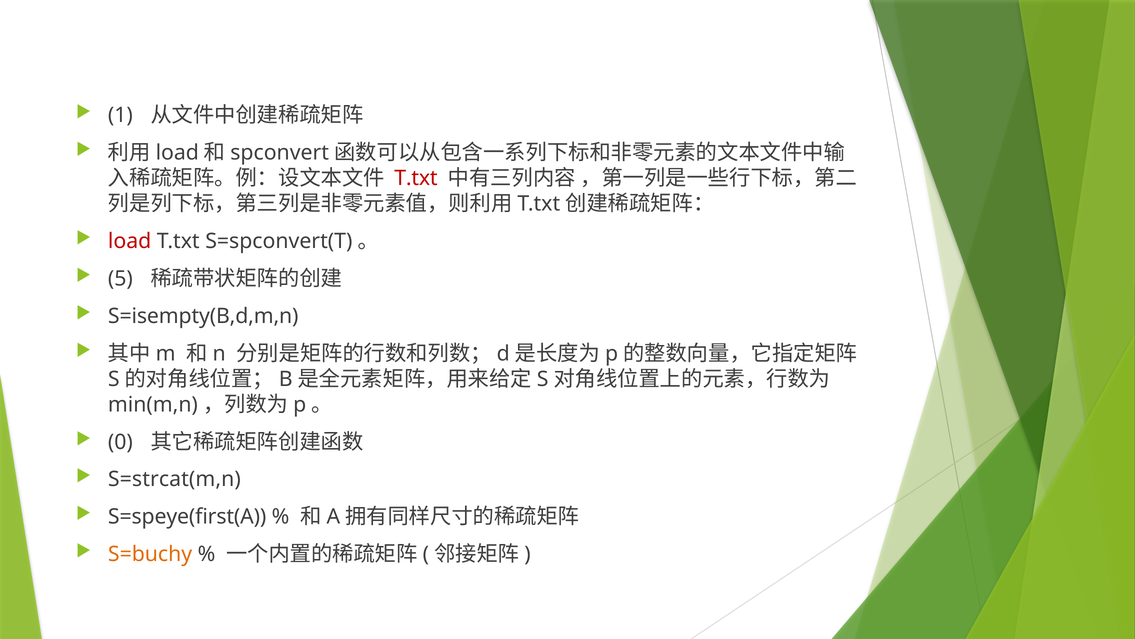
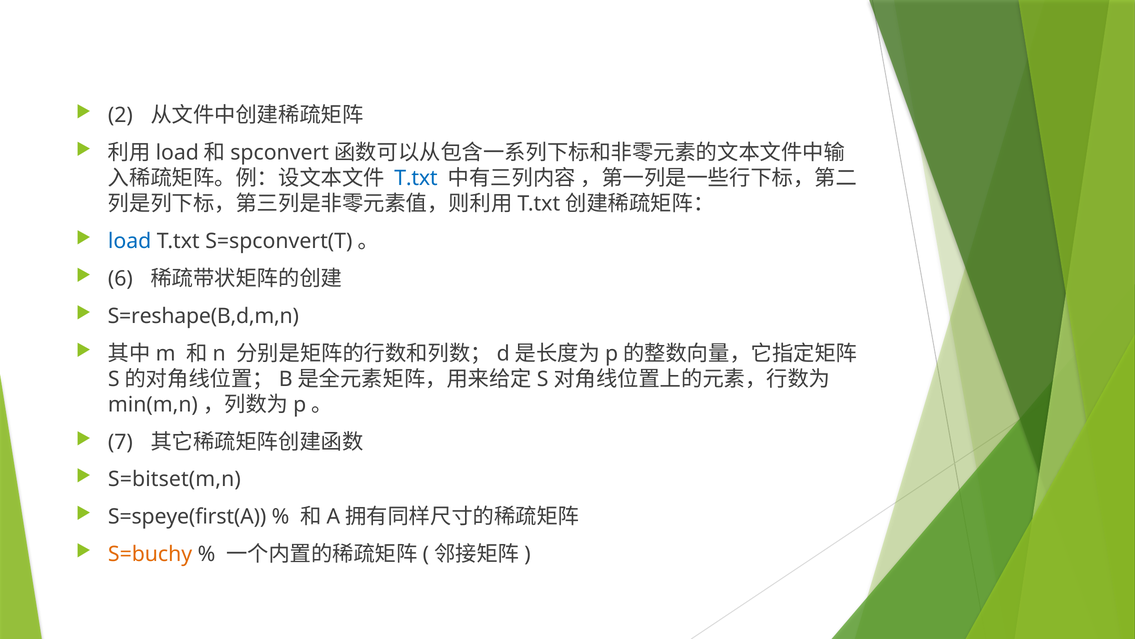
1: 1 -> 2 (120, 115)
T.txt colour: red -> blue (416, 178)
load colour: red -> blue (130, 241)
5: 5 -> 6 (120, 278)
S=isempty(B,d,m,n: S=isempty(B,d,m,n -> S=reshape(B,d,m,n (203, 316)
0: 0 -> 7 (120, 442)
S=strcat(m,n: S=strcat(m,n -> S=bitset(m,n (174, 479)
